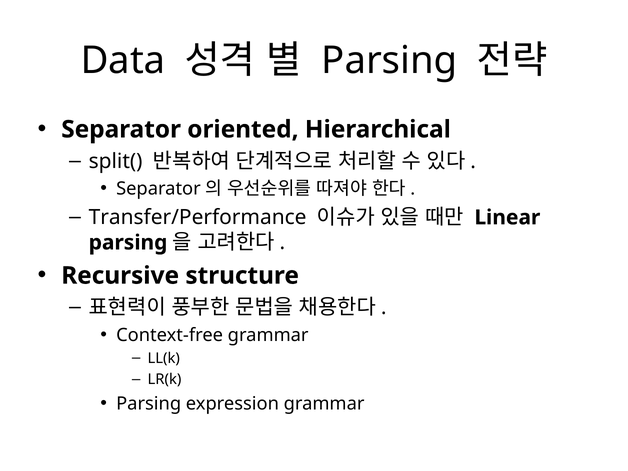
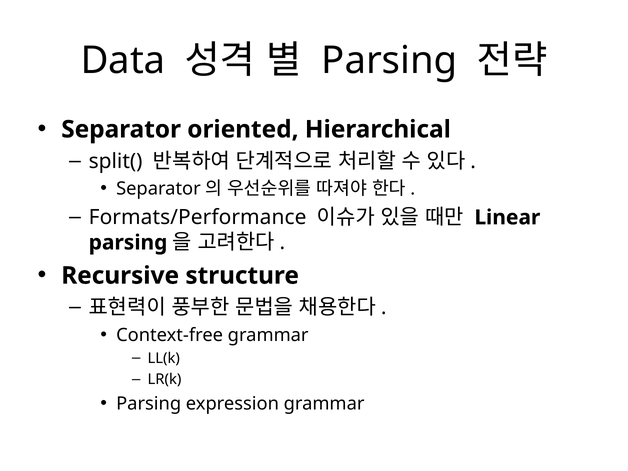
Transfer/Performance: Transfer/Performance -> Formats/Performance (198, 217)
